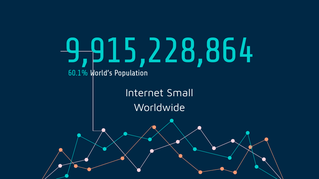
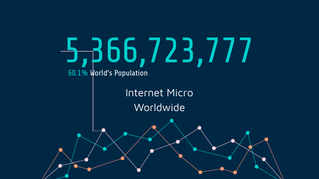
9,915,228,864: 9,915,228,864 -> 5,366,723,777 (159, 51)
Small: Small -> Micro (180, 93)
